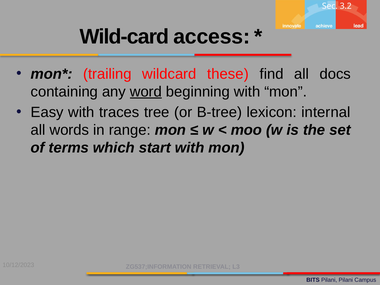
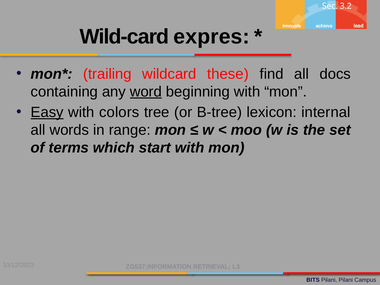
access: access -> expres (212, 37)
Easy underline: none -> present (47, 112)
traces: traces -> colors (119, 112)
